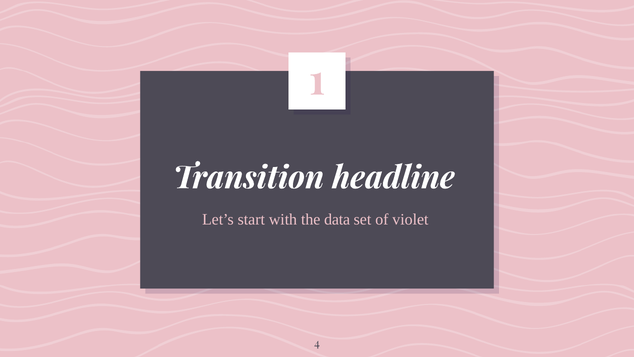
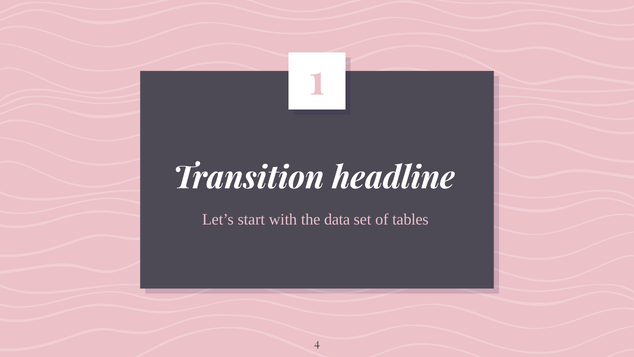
violet: violet -> tables (410, 219)
